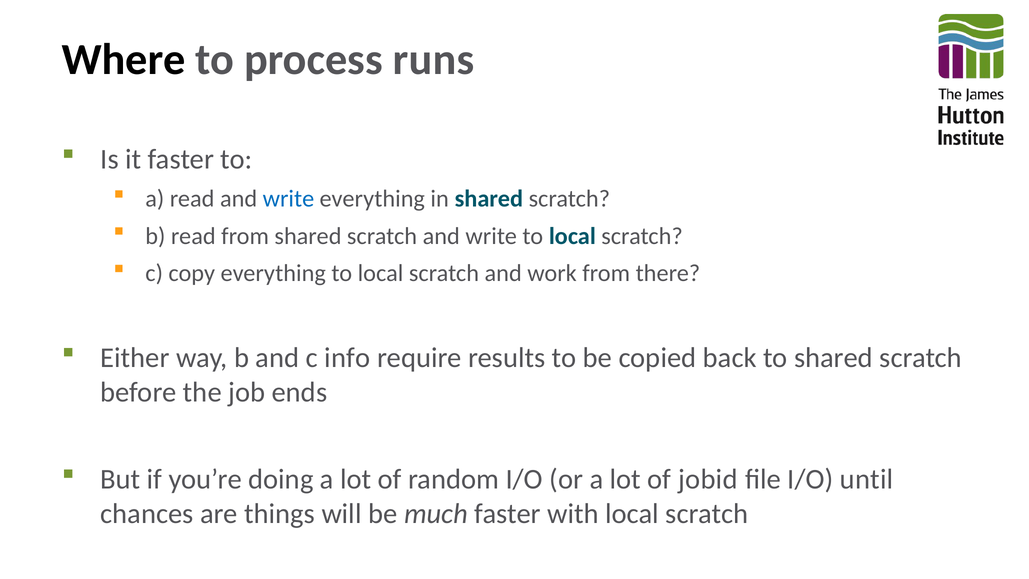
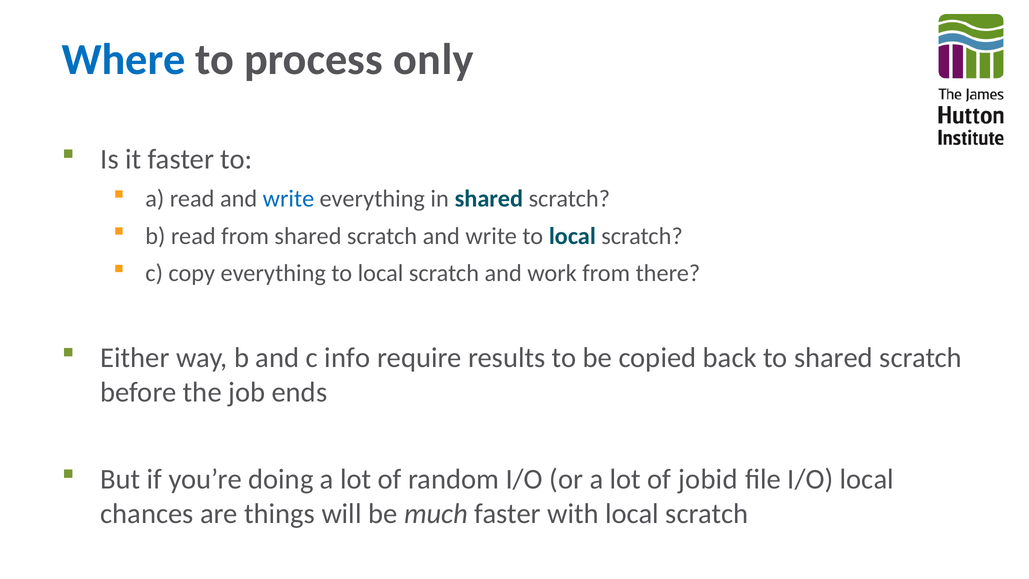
Where colour: black -> blue (124, 60)
runs: runs -> only (433, 60)
I/O until: until -> local (867, 479)
